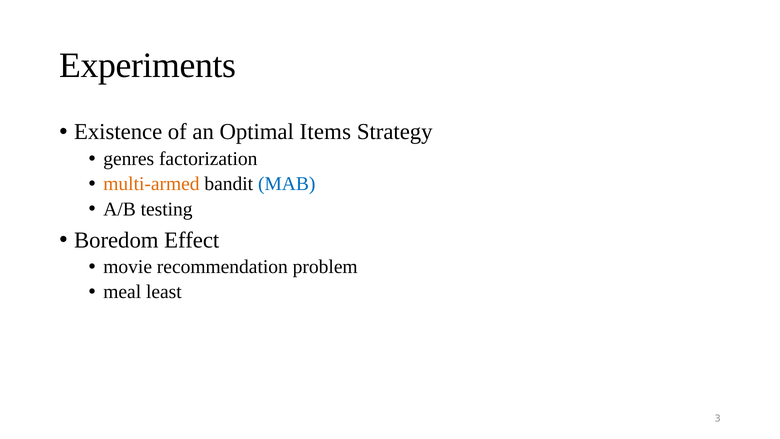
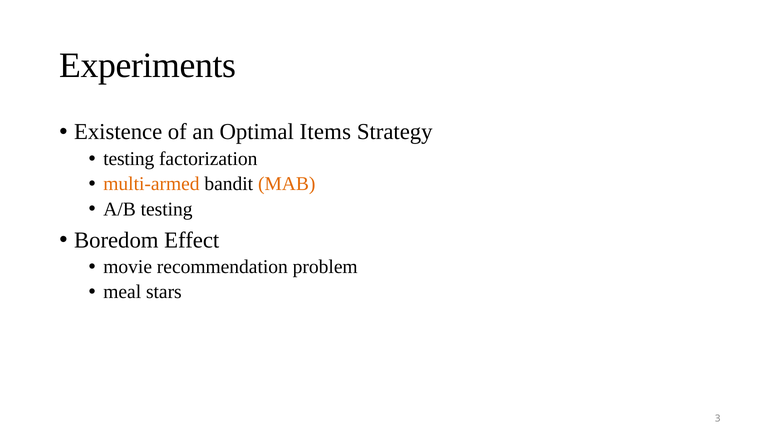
genres: genres -> testing (129, 159)
MAB colour: blue -> orange (287, 184)
least: least -> stars (164, 292)
